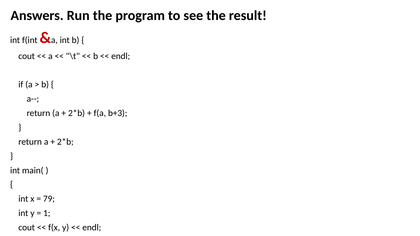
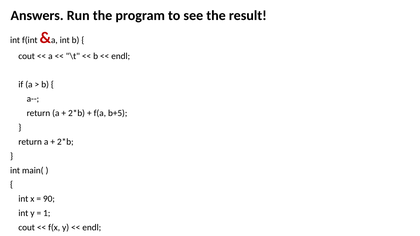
b+3: b+3 -> b+5 (118, 113)
79: 79 -> 90 (49, 199)
